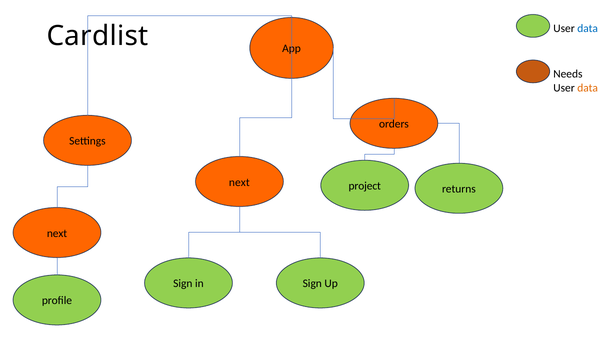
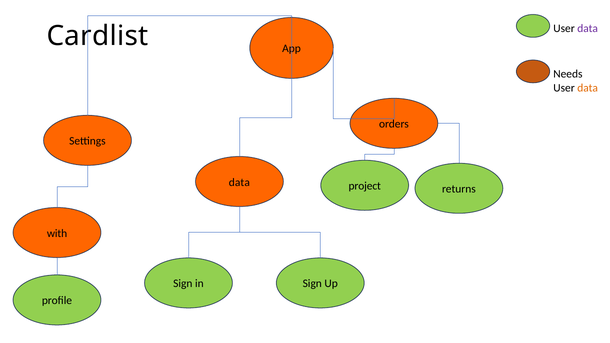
data colour: blue -> purple (588, 29)
next: next -> data (239, 182)
next: next -> with (57, 233)
